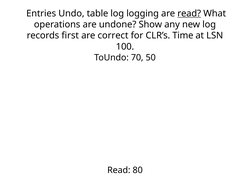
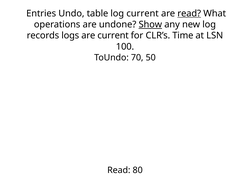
log logging: logging -> current (143, 13)
Show underline: none -> present (150, 24)
first: first -> logs (70, 35)
are correct: correct -> current (113, 35)
